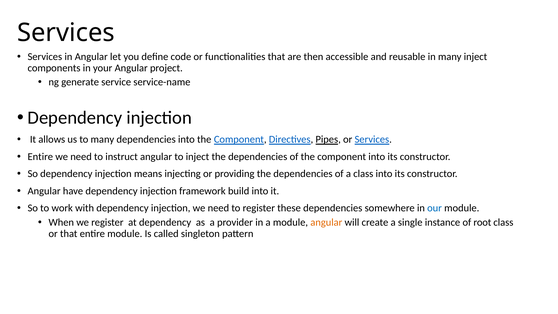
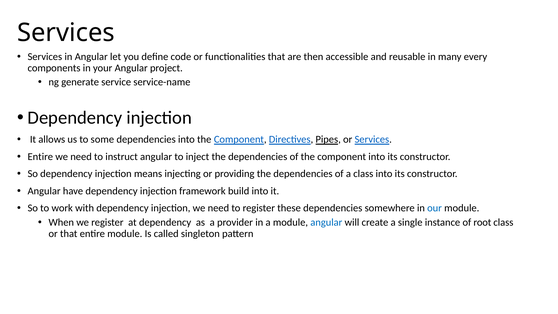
many inject: inject -> every (475, 57)
to many: many -> some (102, 139)
angular colour: orange -> blue (326, 222)
